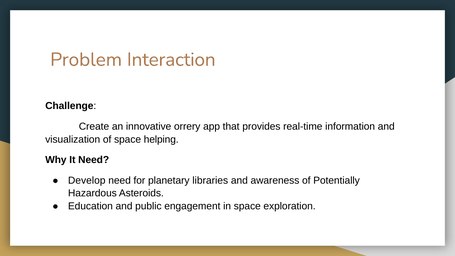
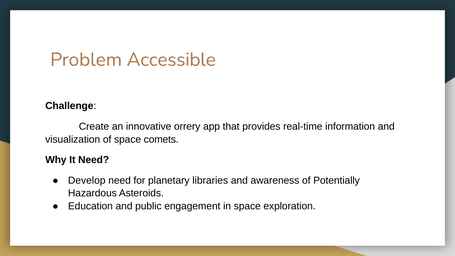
Interaction: Interaction -> Accessible (171, 60)
helping: helping -> comets (161, 139)
